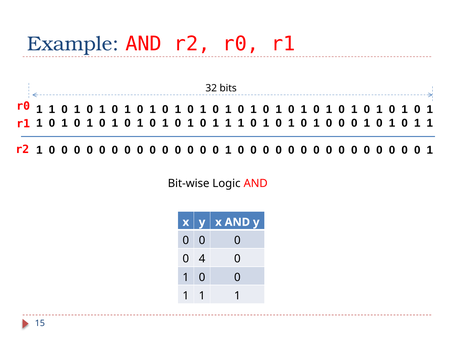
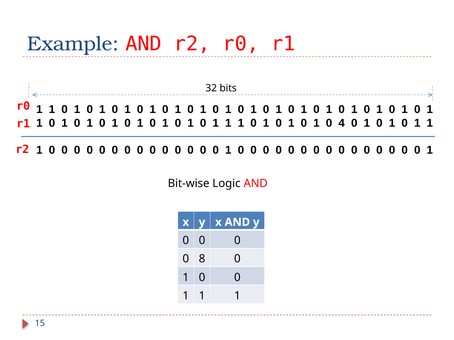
0: 0 -> 4 (342, 123)
4: 4 -> 8 (202, 259)
